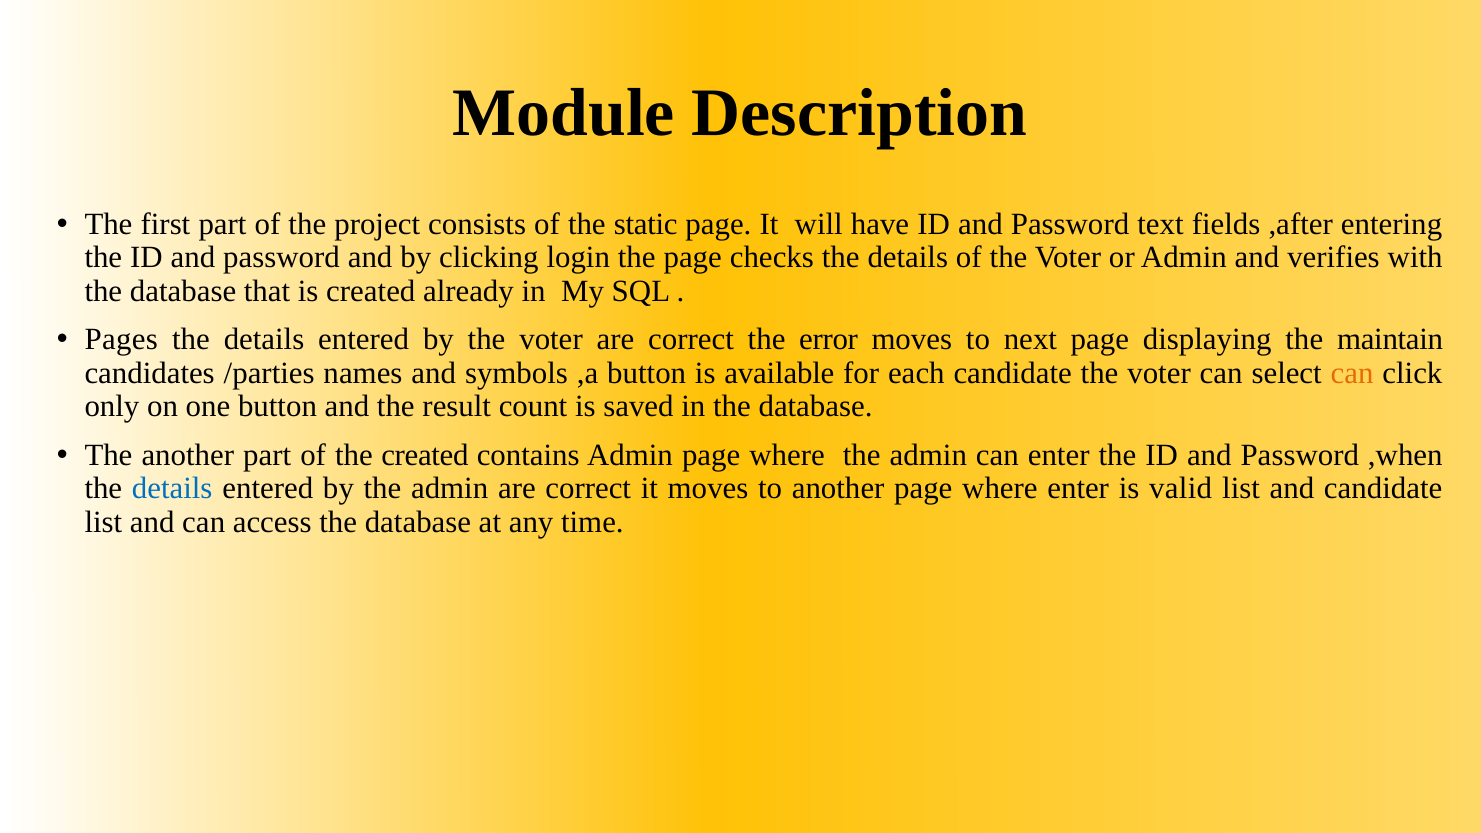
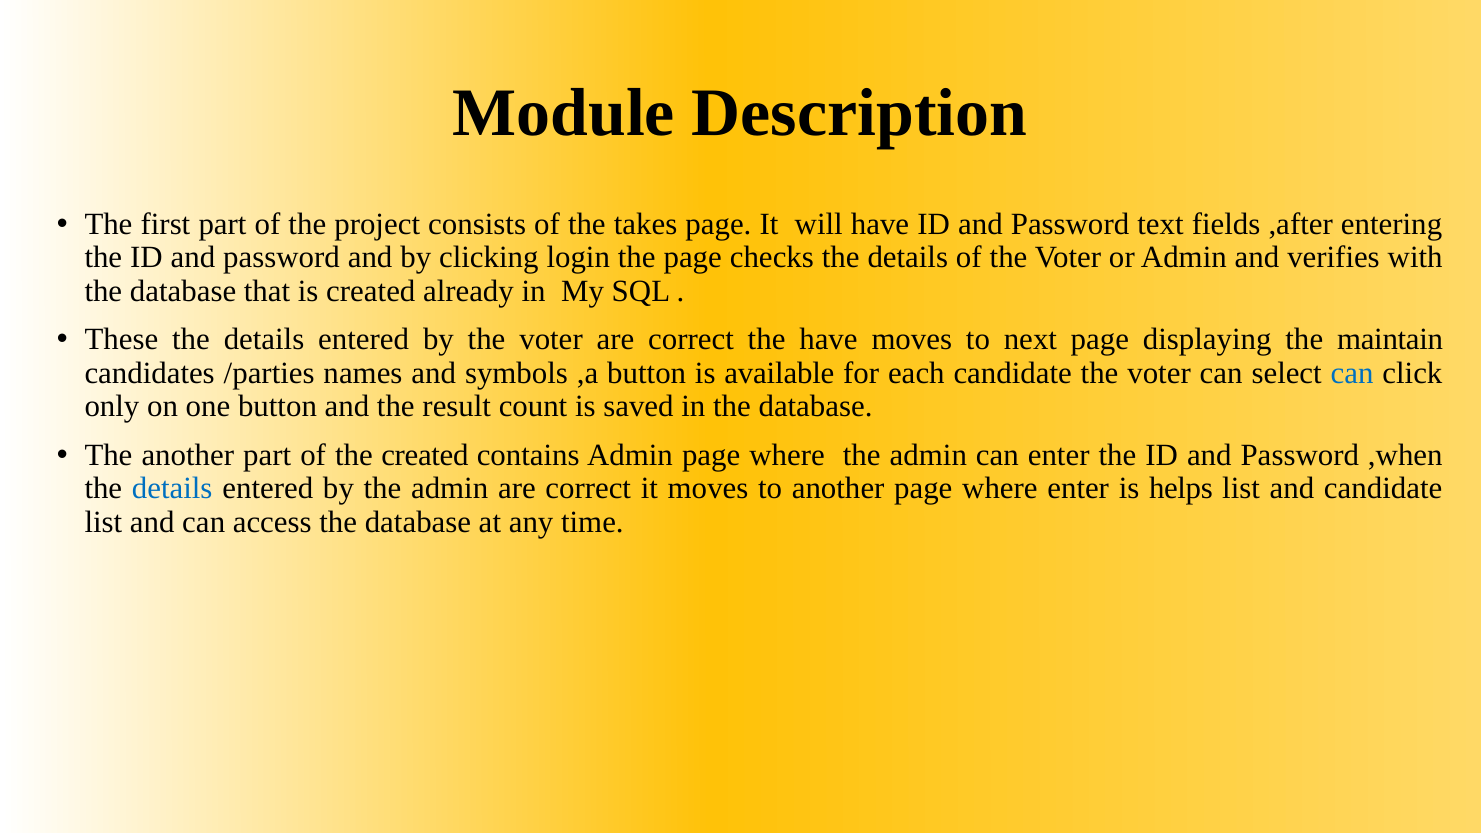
static: static -> takes (646, 224)
Pages: Pages -> These (121, 340)
the error: error -> have (828, 340)
can colour: orange -> blue (1352, 373)
valid: valid -> helps (1181, 489)
